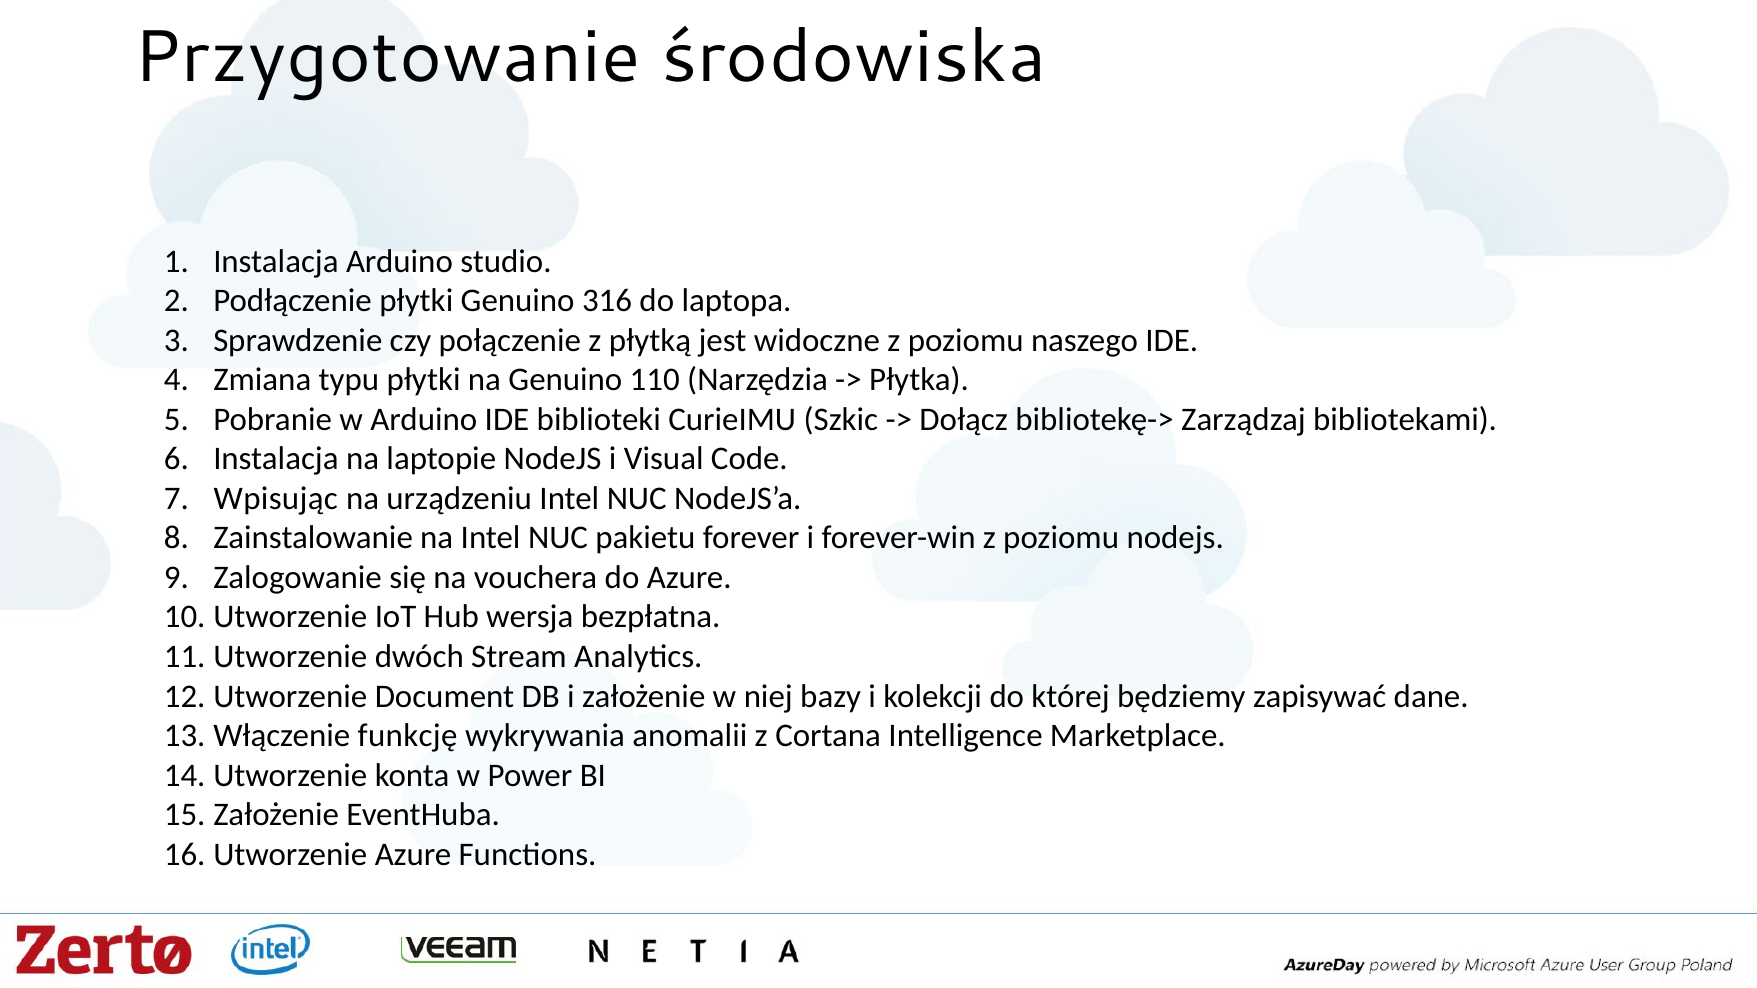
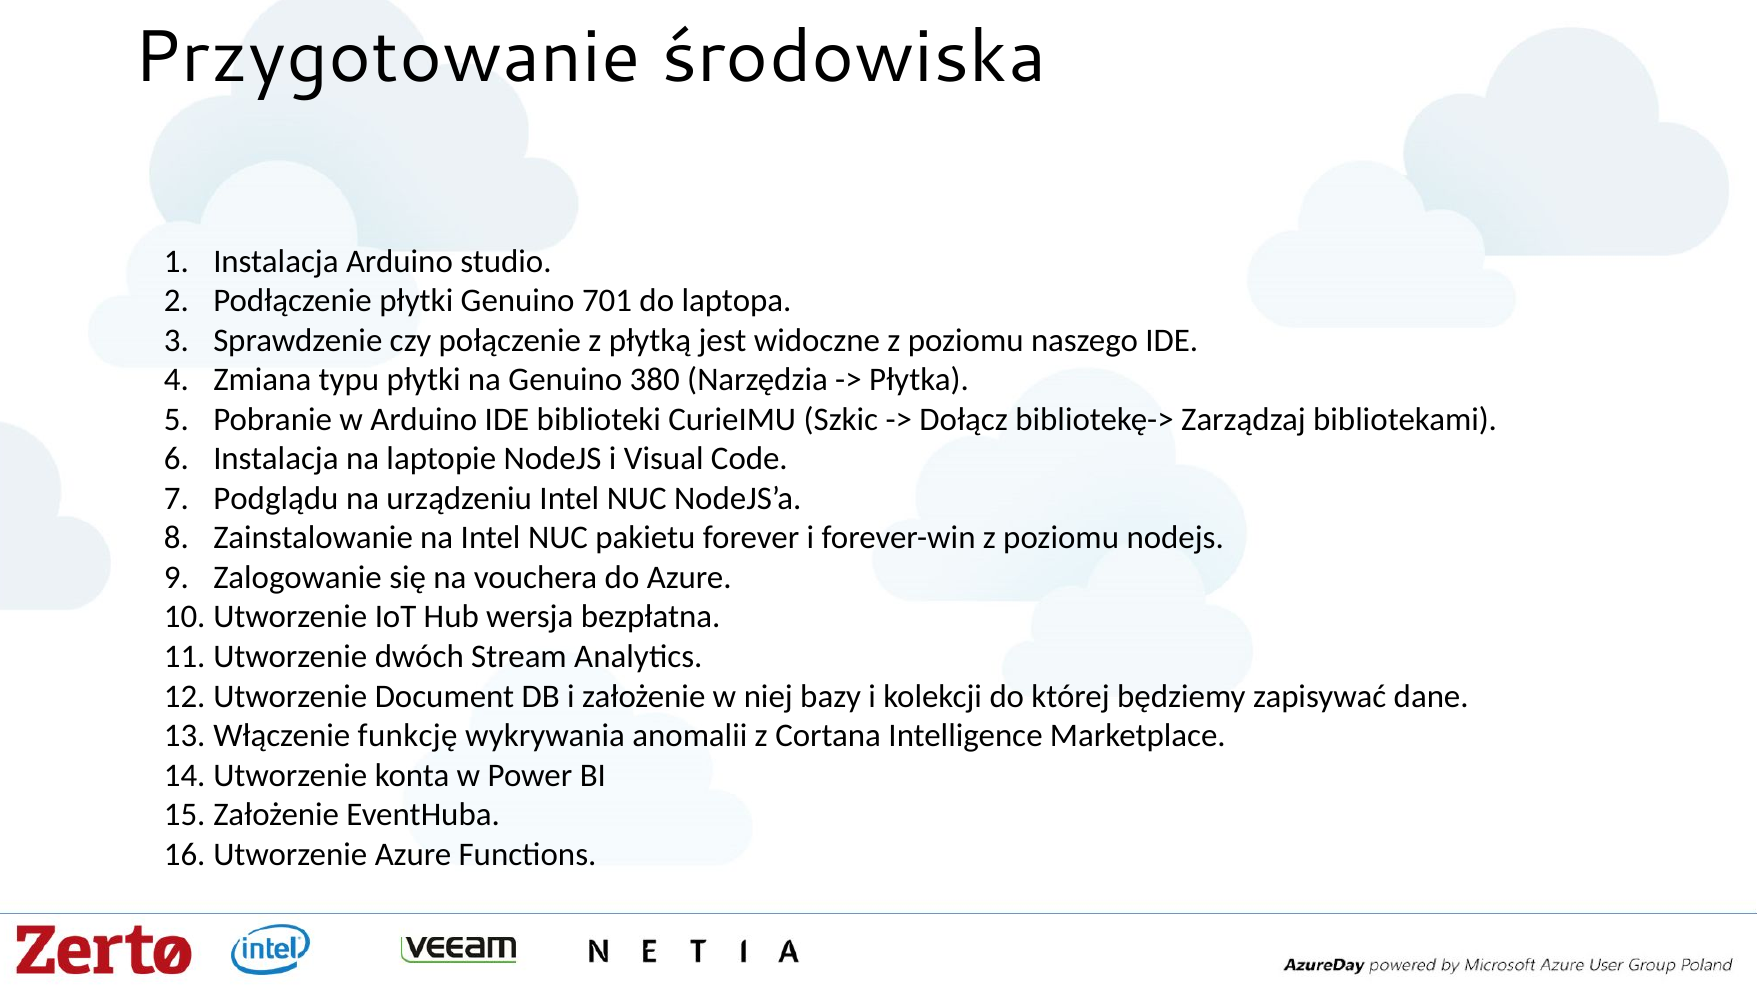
316: 316 -> 701 (607, 301)
110: 110 -> 380 (655, 380)
Wpisując: Wpisując -> Podglądu (276, 499)
